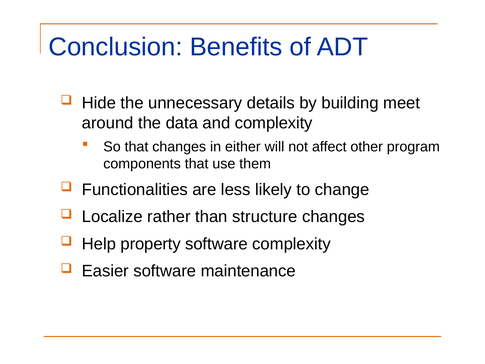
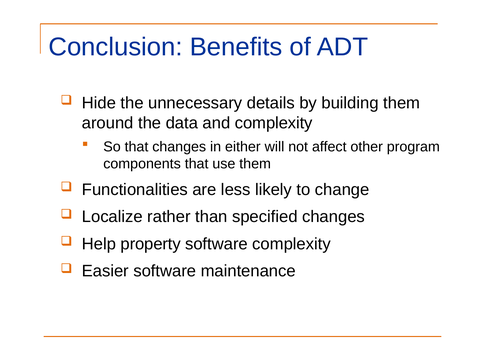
building meet: meet -> them (402, 103)
structure: structure -> specified (265, 217)
